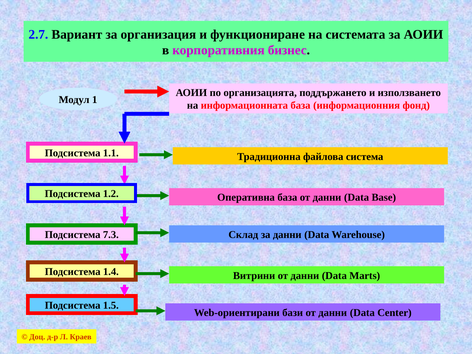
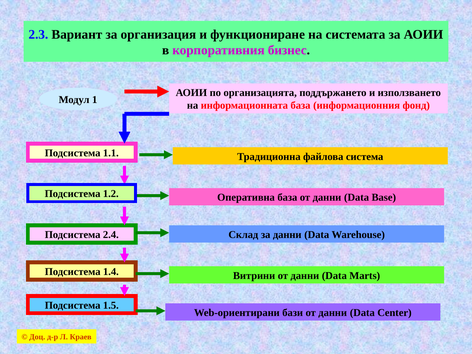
2.7: 2.7 -> 2.3 (38, 34)
7.3: 7.3 -> 2.4 (111, 235)
